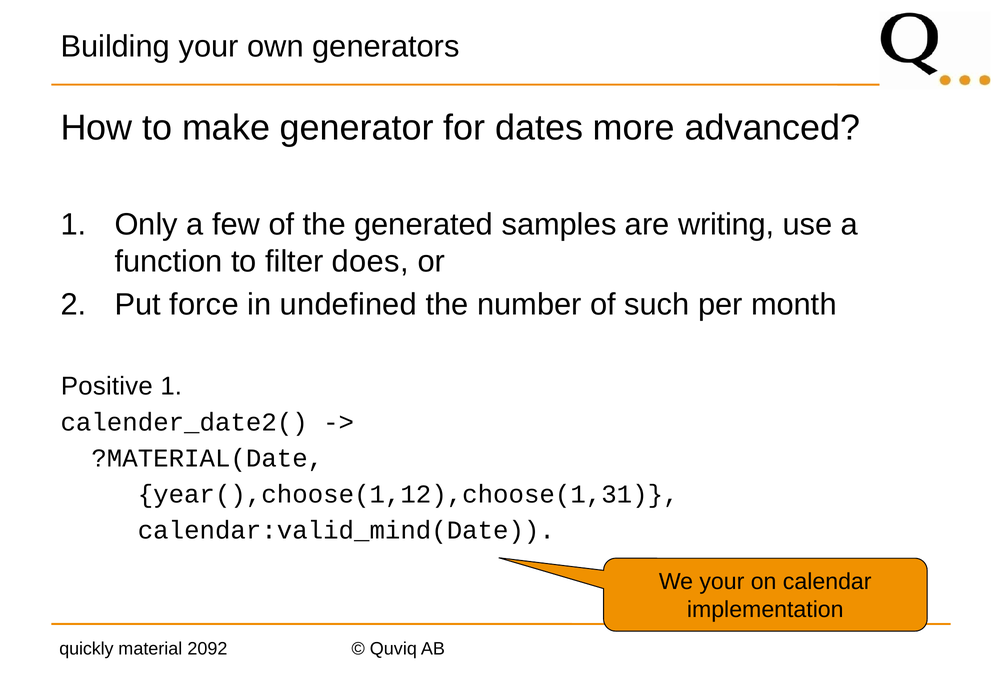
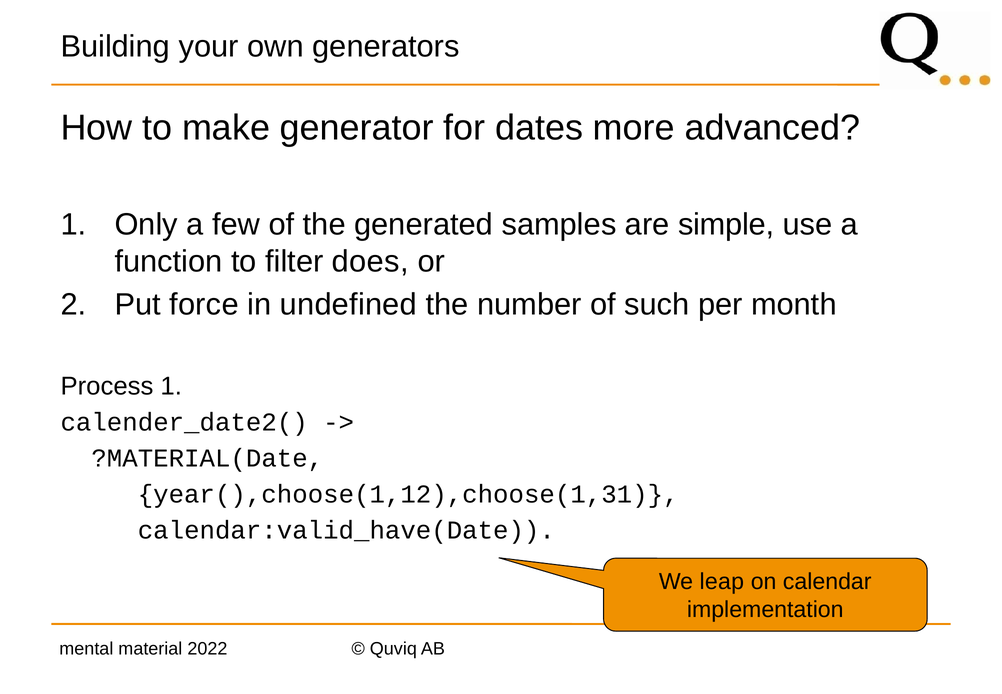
writing: writing -> simple (726, 224)
Positive: Positive -> Process (107, 386)
calendar:valid_mind(Date: calendar:valid_mind(Date -> calendar:valid_have(Date (346, 530)
We your: your -> leap (722, 582)
quickly: quickly -> mental (86, 648)
2092: 2092 -> 2022 (207, 648)
